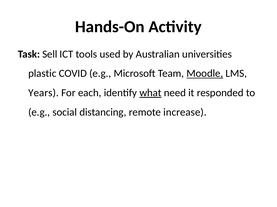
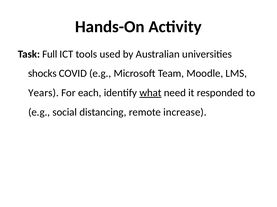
Sell: Sell -> Full (50, 54)
plastic: plastic -> shocks (42, 74)
Moodle underline: present -> none (205, 74)
